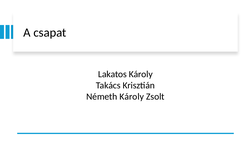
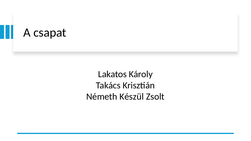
Németh Károly: Károly -> Készül (132, 97)
